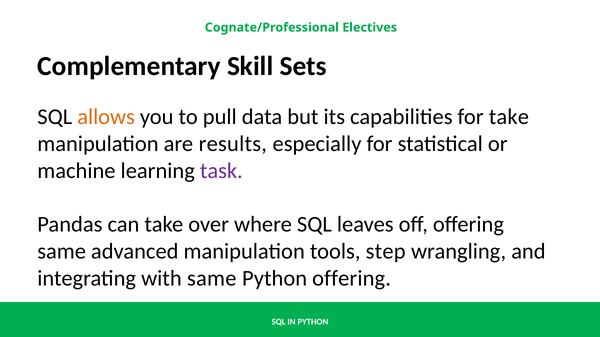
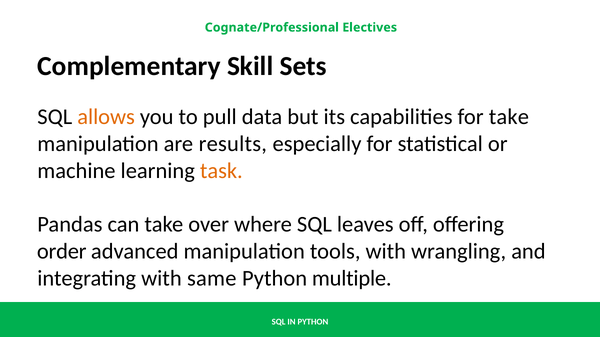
task colour: purple -> orange (221, 171)
same: same -> order (62, 252)
tools step: step -> with (386, 252)
Python offering: offering -> multiple (352, 279)
